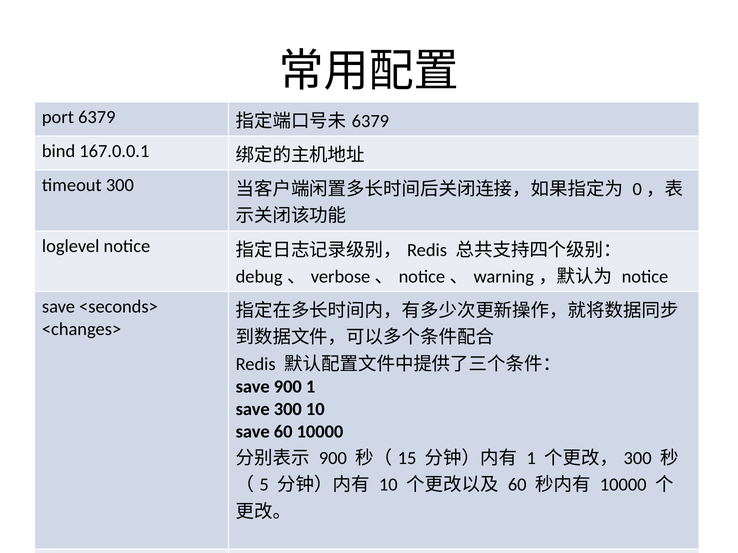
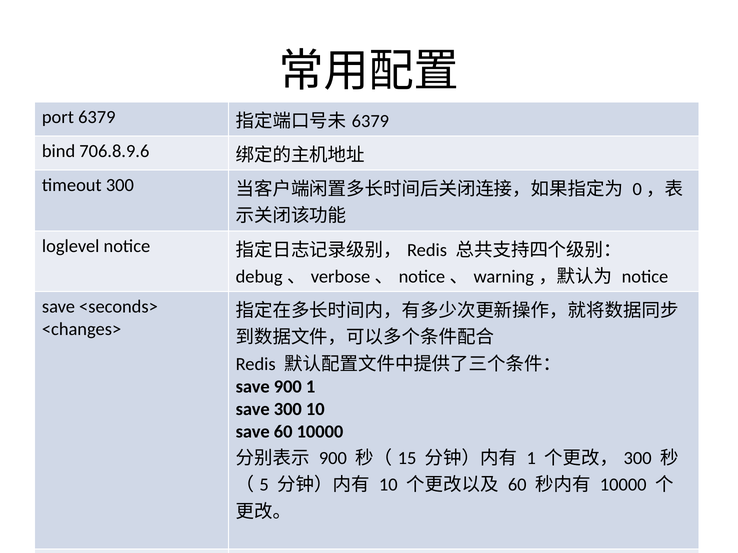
167.0.0.1: 167.0.0.1 -> 706.8.9.6 (114, 151)
